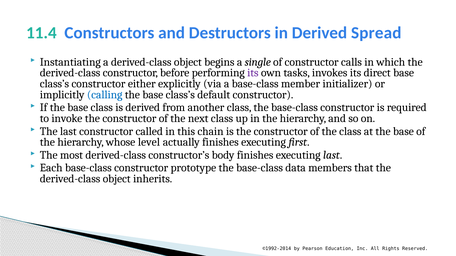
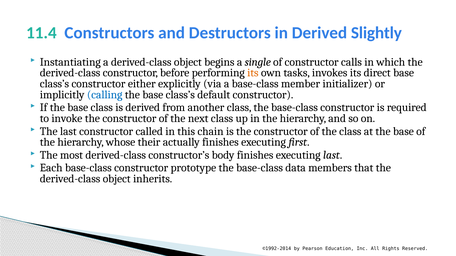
Spread: Spread -> Slightly (376, 33)
its colour: purple -> orange (253, 73)
level: level -> their (149, 143)
